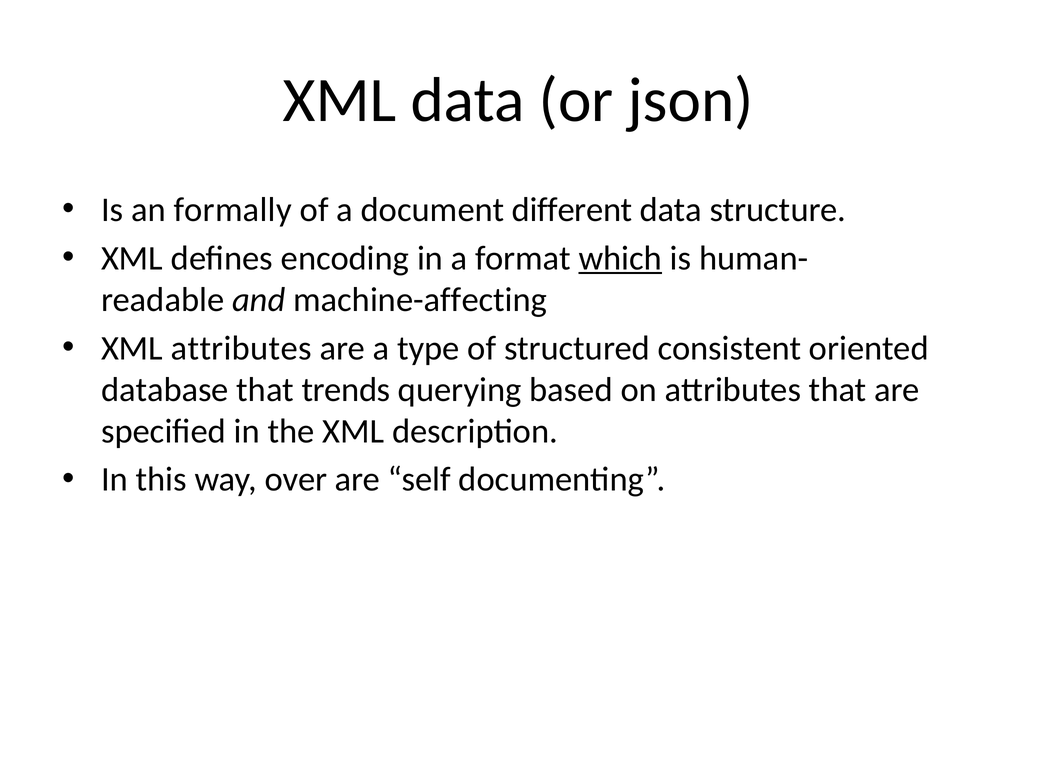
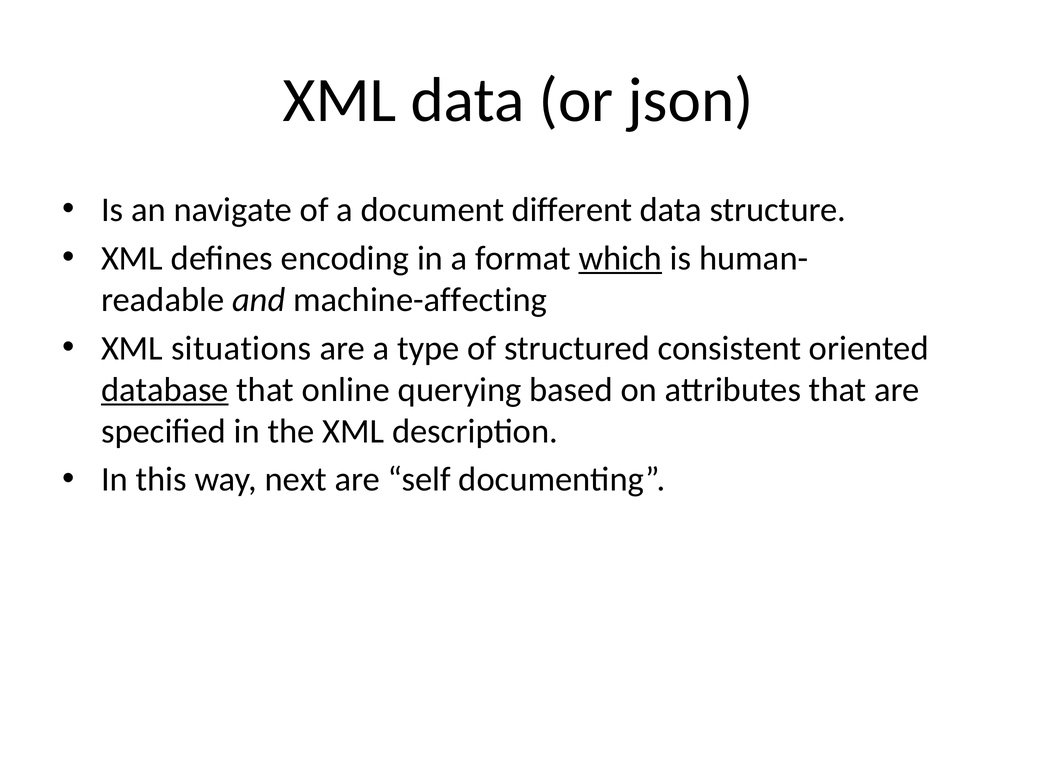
formally: formally -> navigate (233, 210)
XML attributes: attributes -> situations (241, 348)
database underline: none -> present (165, 390)
trends: trends -> online (346, 390)
over: over -> next (296, 479)
